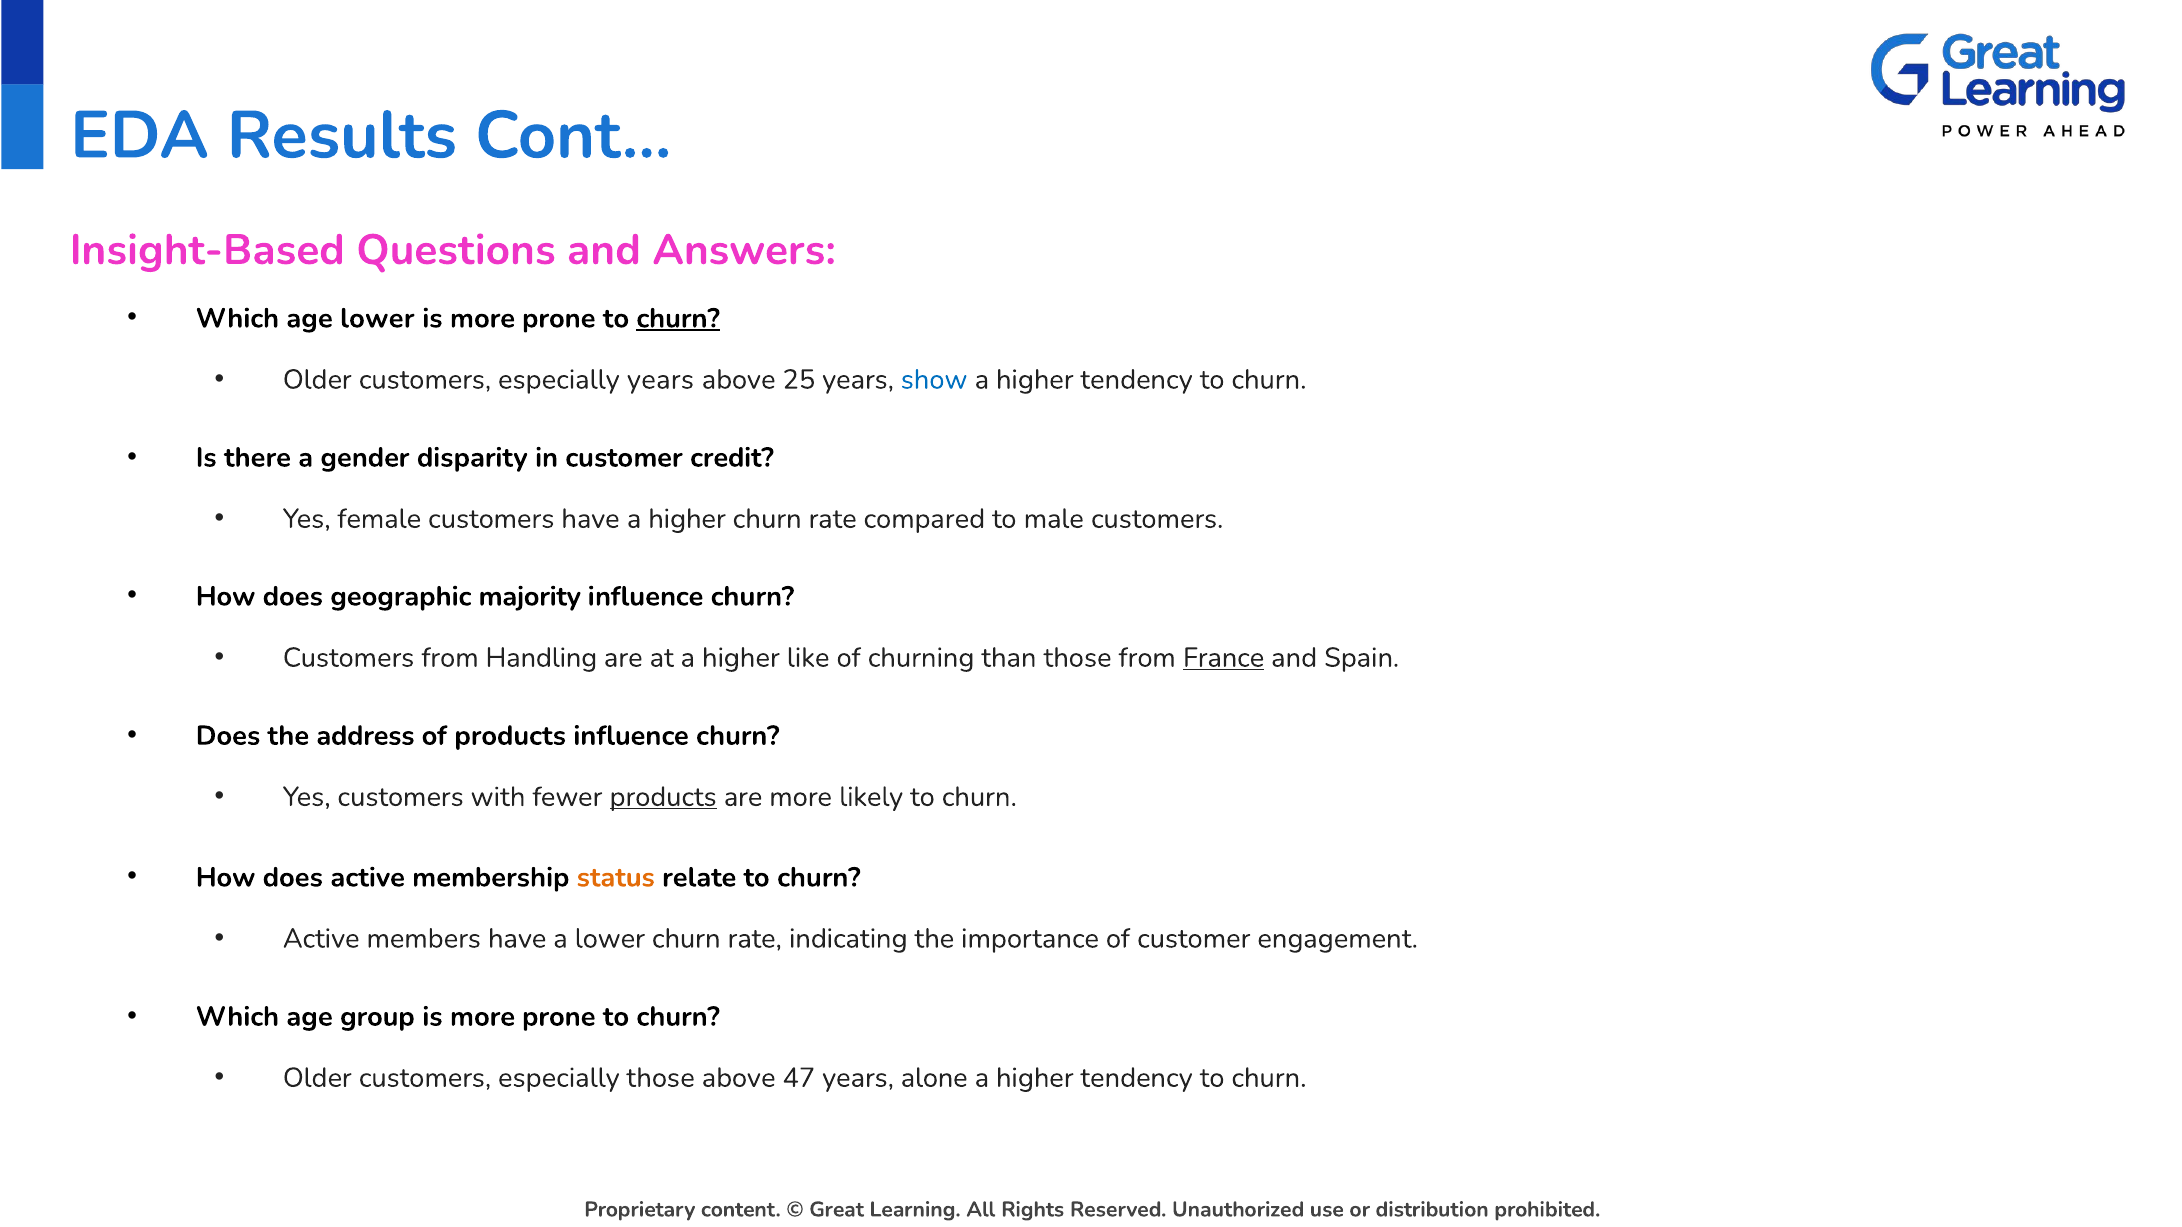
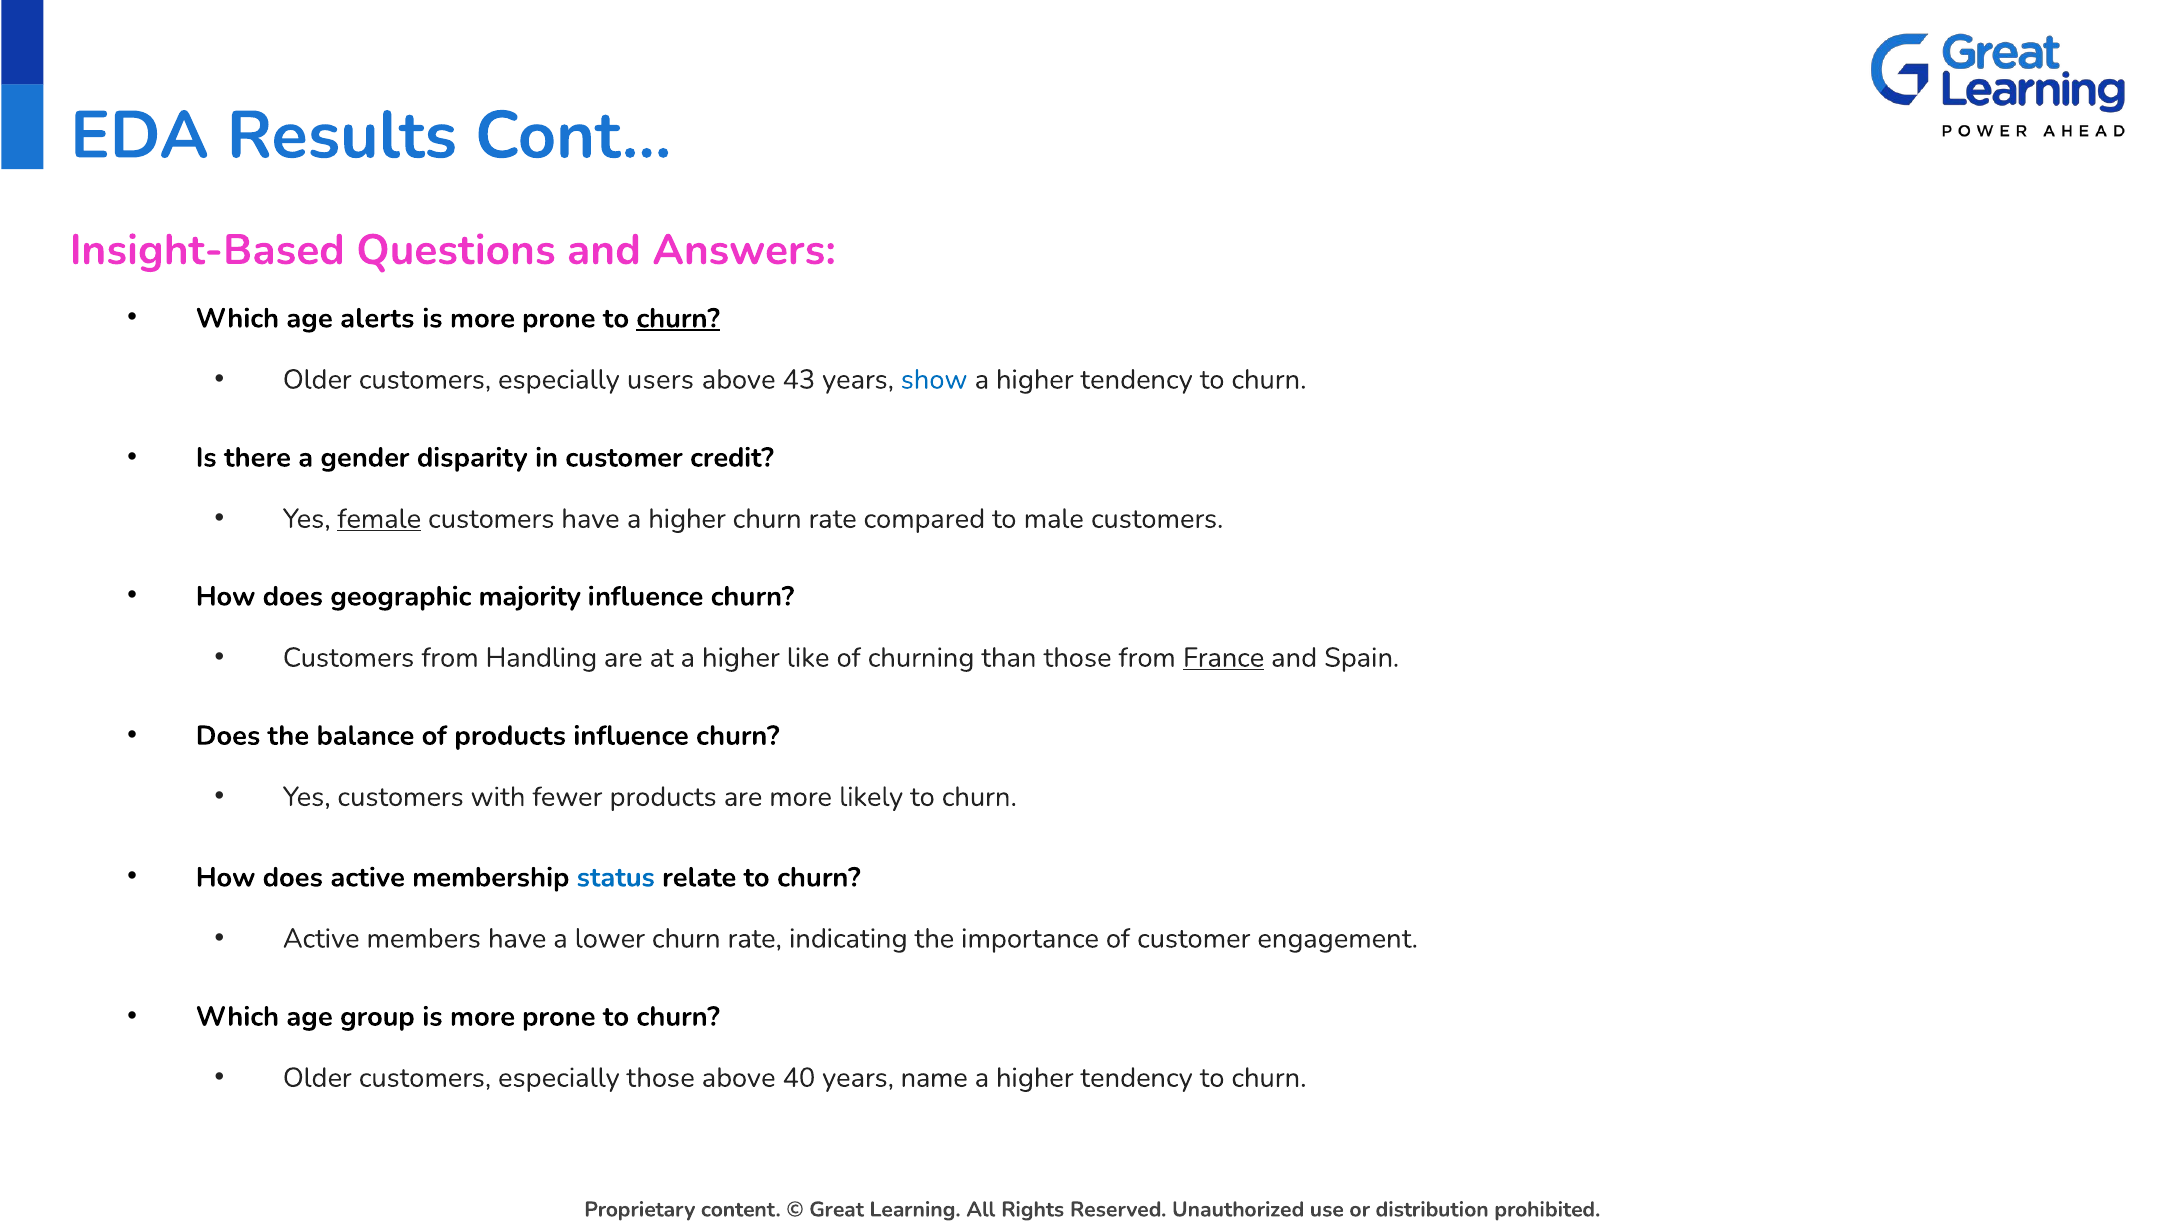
age lower: lower -> alerts (377, 318)
especially years: years -> users (660, 380)
25: 25 -> 43 (799, 380)
female underline: none -> present (379, 519)
address: address -> balance (365, 736)
products underline: present -> none (663, 797)
status colour: orange -> blue (616, 878)
47: 47 -> 40 (799, 1078)
alone: alone -> name (934, 1078)
